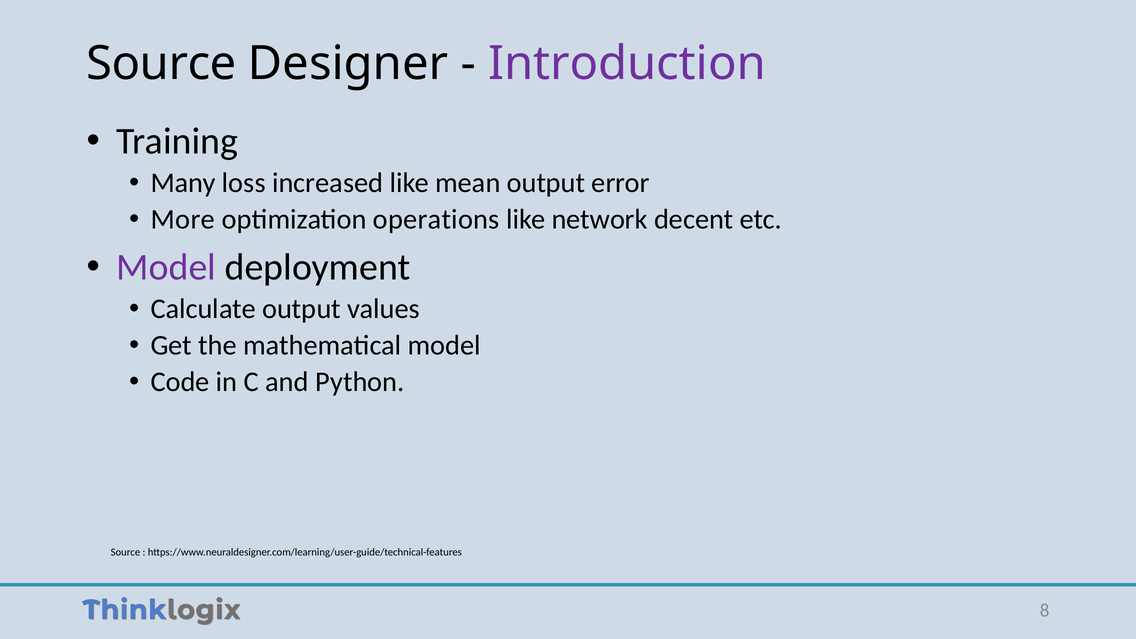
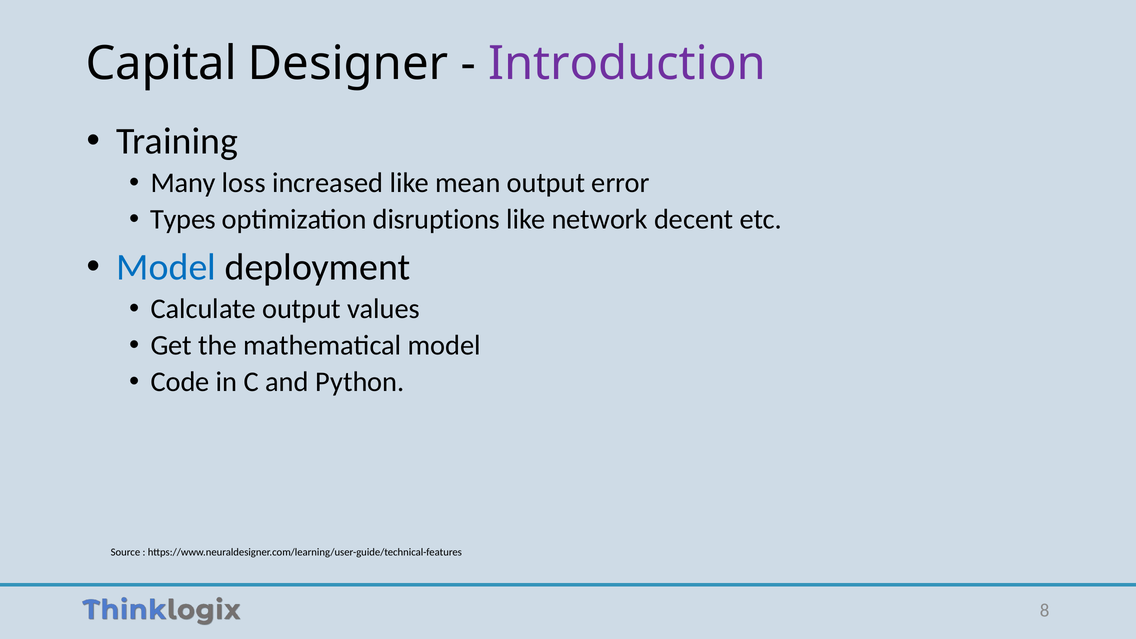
Source: Source -> Capital (161, 64)
More: More -> Types (183, 220)
operations: operations -> disruptions (436, 220)
Model colour: purple -> blue (166, 267)
